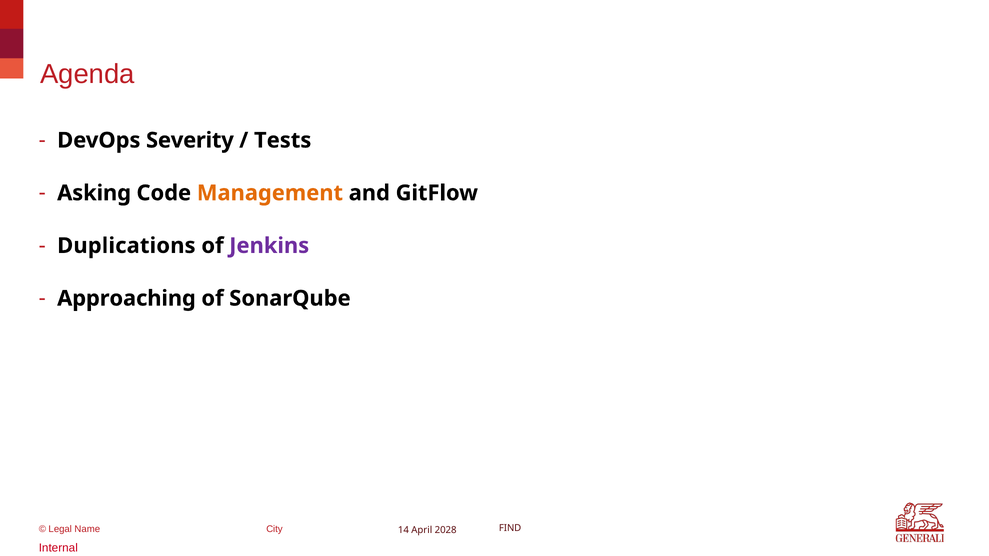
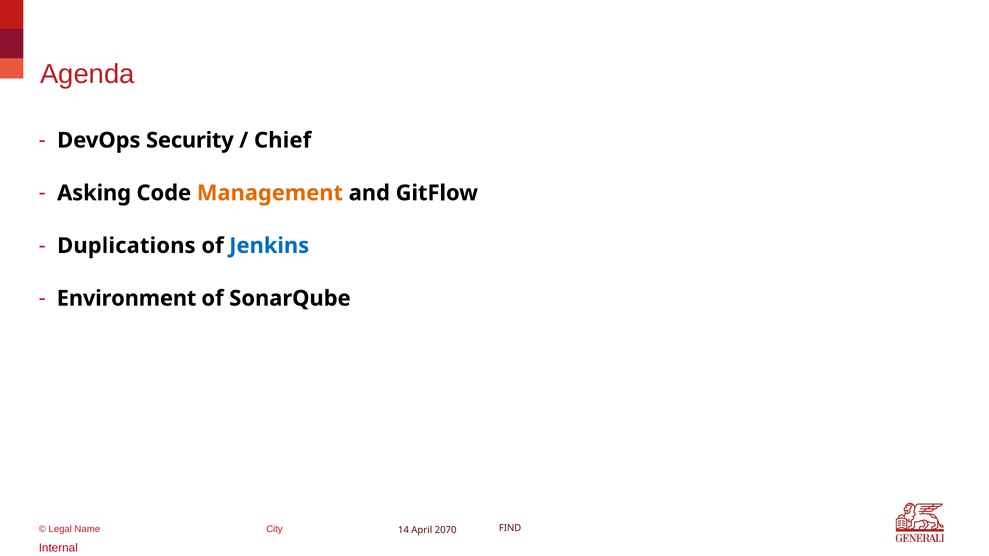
Severity: Severity -> Security (190, 140)
Tests: Tests -> Chief (283, 140)
Jenkins colour: purple -> blue (269, 246)
Approaching: Approaching -> Environment (127, 299)
2028: 2028 -> 2070 (446, 530)
